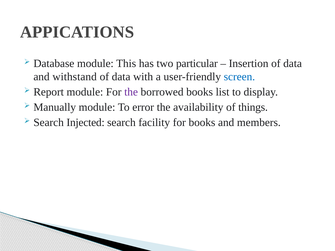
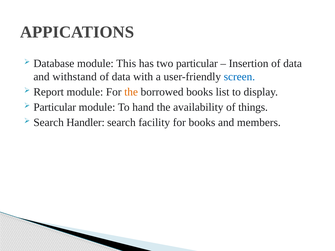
the colour: purple -> orange (131, 92)
Manually: Manually -> Particular (55, 107)
error: error -> hand (143, 107)
Injected: Injected -> Handler (86, 123)
